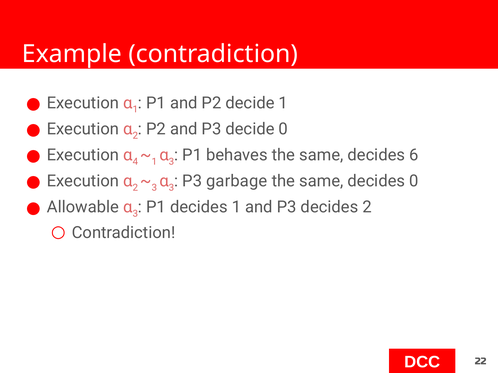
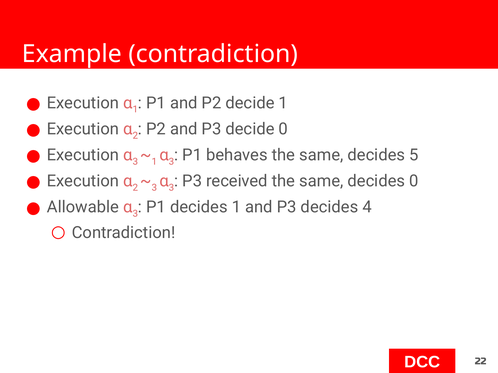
4: 4 -> 3 (135, 162)
6: 6 -> 5 (414, 155)
garbage: garbage -> received (237, 181)
decides 2: 2 -> 4 (367, 207)
